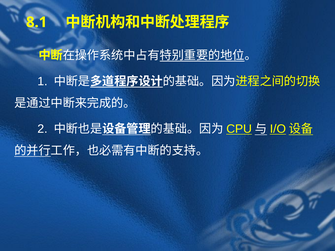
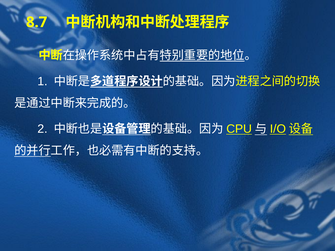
8.1: 8.1 -> 8.7 (37, 22)
